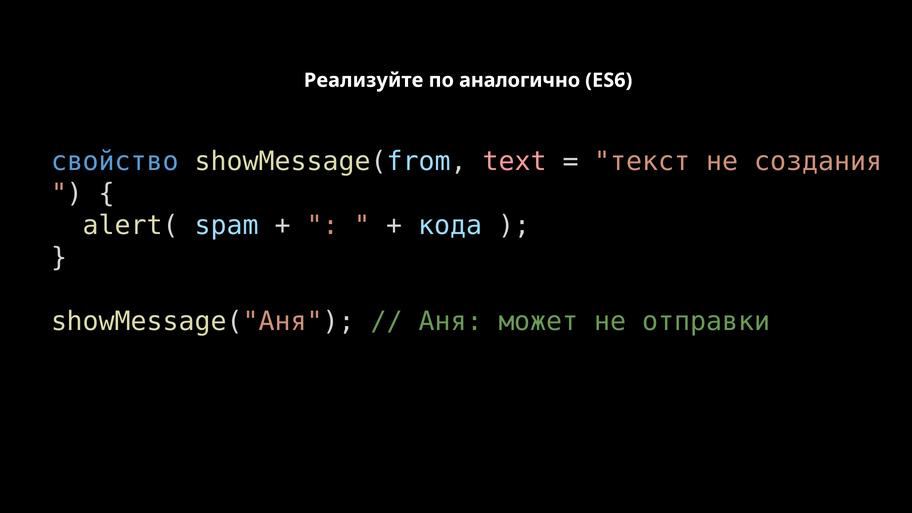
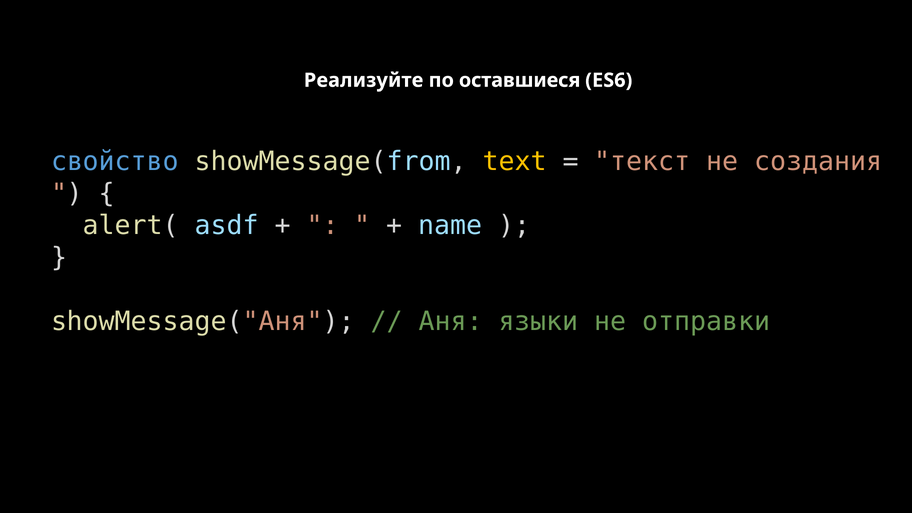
аналогично: аналогично -> оставшиеся (520, 80)
text colour: pink -> yellow (515, 162)
spam: spam -> asdf (227, 226)
кода: кода -> name (450, 226)
может: может -> языки (538, 321)
